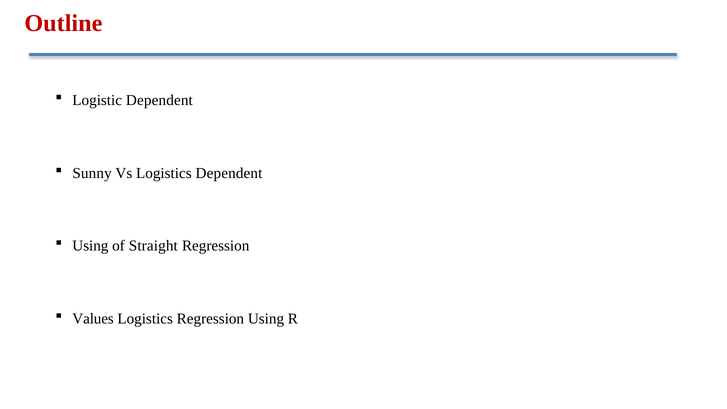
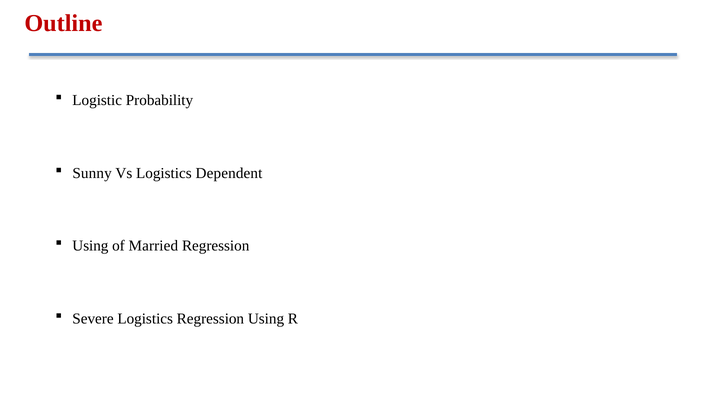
Logistic Dependent: Dependent -> Probability (159, 100)
Straight: Straight -> Married (153, 246)
Values: Values -> Severe (93, 319)
